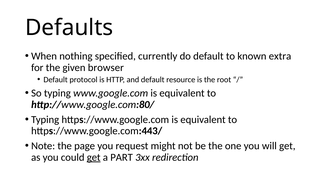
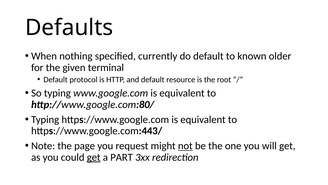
extra: extra -> older (280, 56)
browser: browser -> terminal (106, 67)
not underline: none -> present (185, 145)
